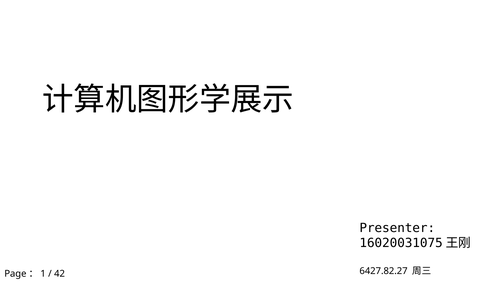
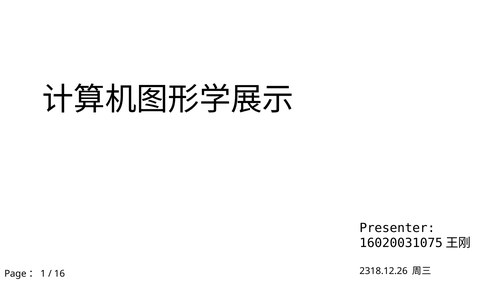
6427.82.27: 6427.82.27 -> 2318.12.26 (384, 271)
42: 42 -> 16 (60, 273)
